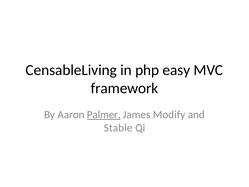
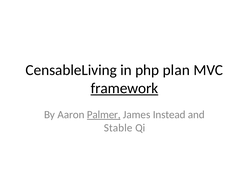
easy: easy -> plan (176, 70)
framework underline: none -> present (124, 88)
Modify: Modify -> Instead (169, 114)
